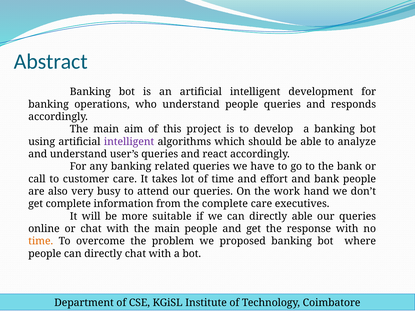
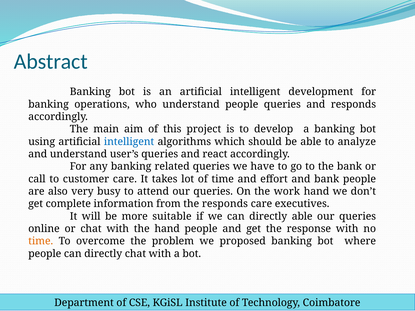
intelligent colour: purple -> blue (129, 142)
the complete: complete -> responds (225, 204)
with the main: main -> hand (167, 229)
